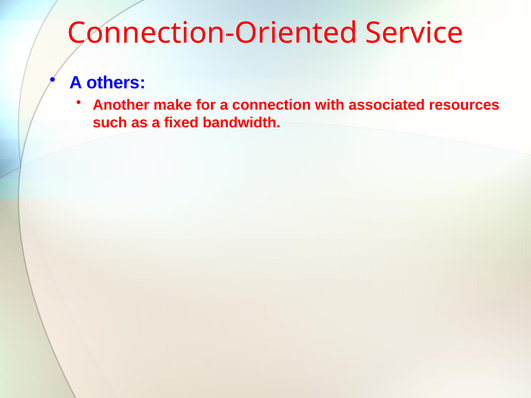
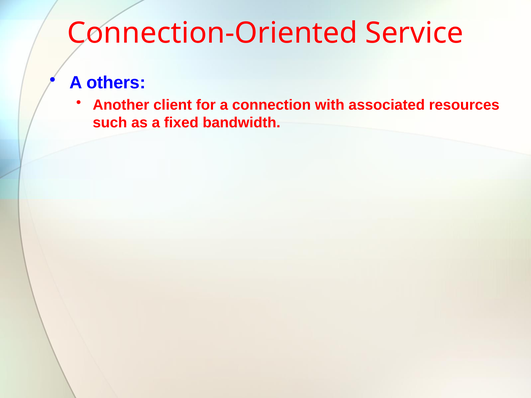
make: make -> client (173, 105)
